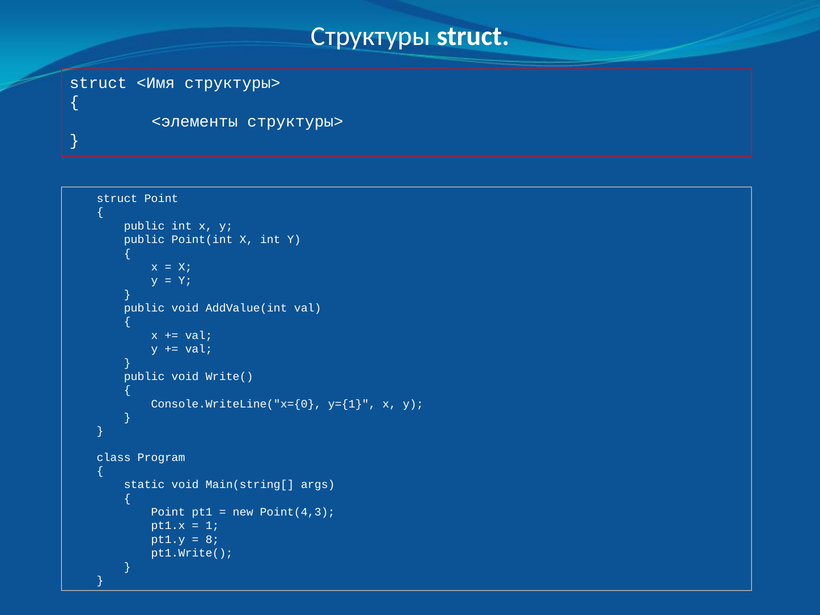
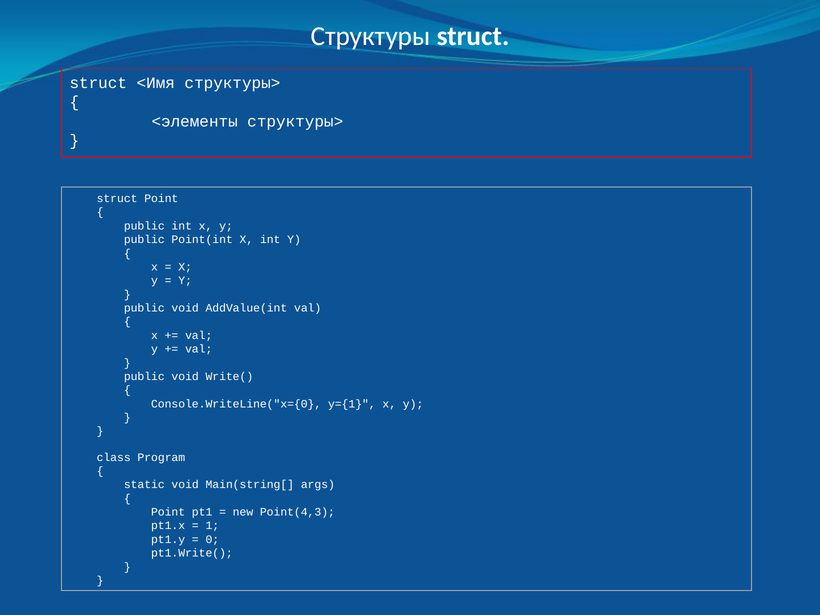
8: 8 -> 0 (212, 539)
